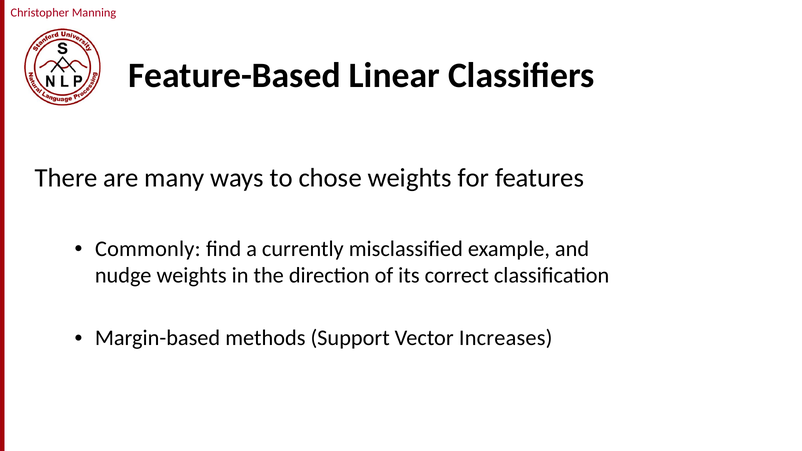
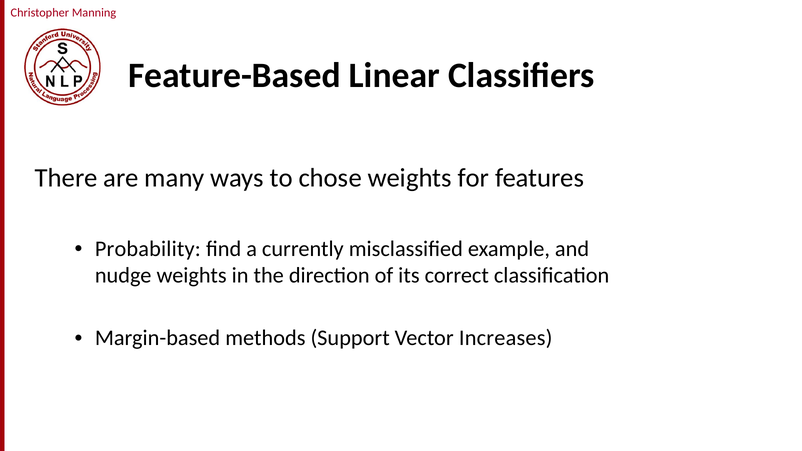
Commonly: Commonly -> Probability (148, 249)
